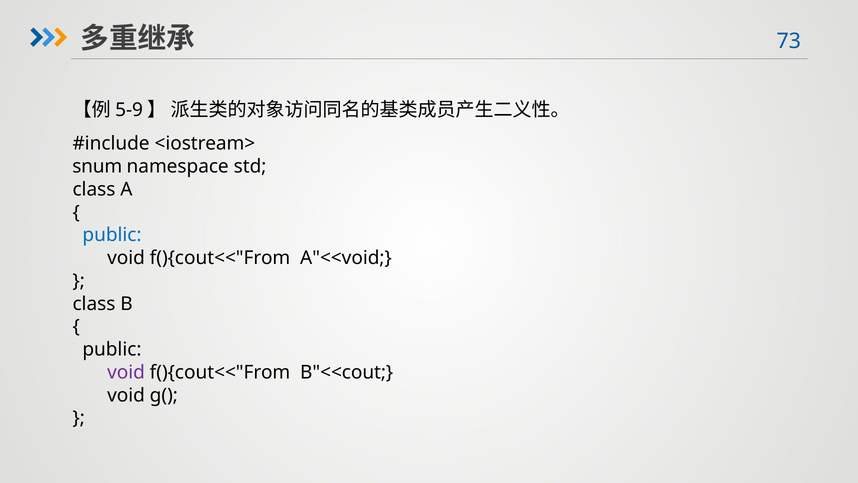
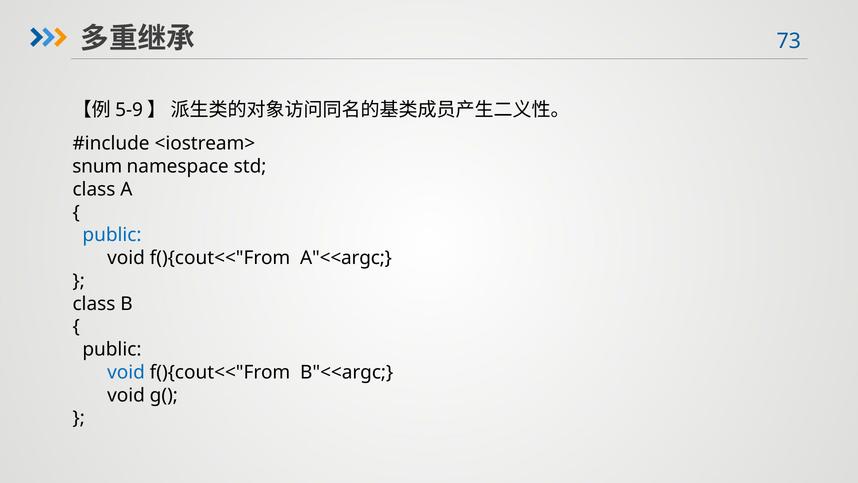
A"<<void: A"<<void -> A"<<argc (346, 258)
void colour: purple -> blue (126, 372)
B"<<cout: B"<<cout -> B"<<argc (347, 372)
